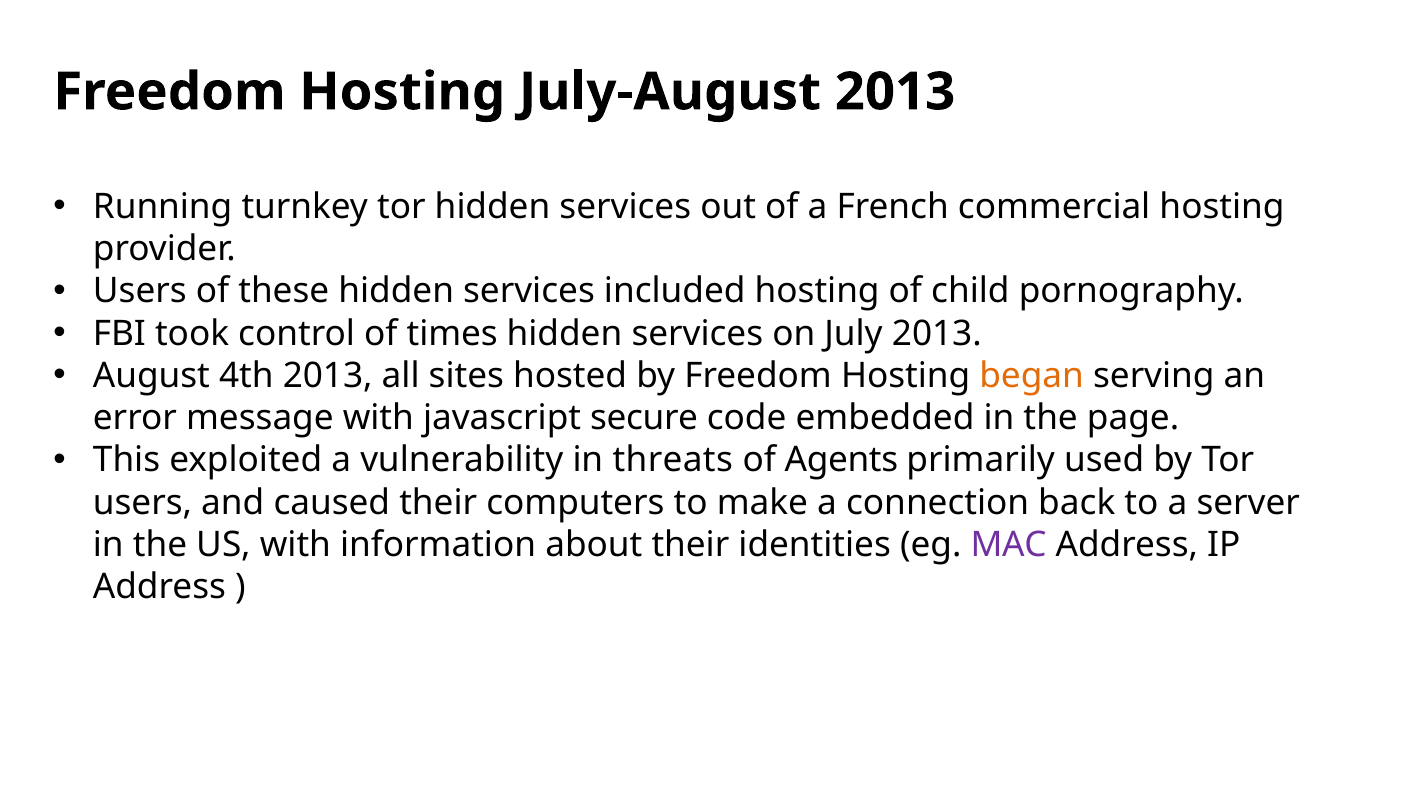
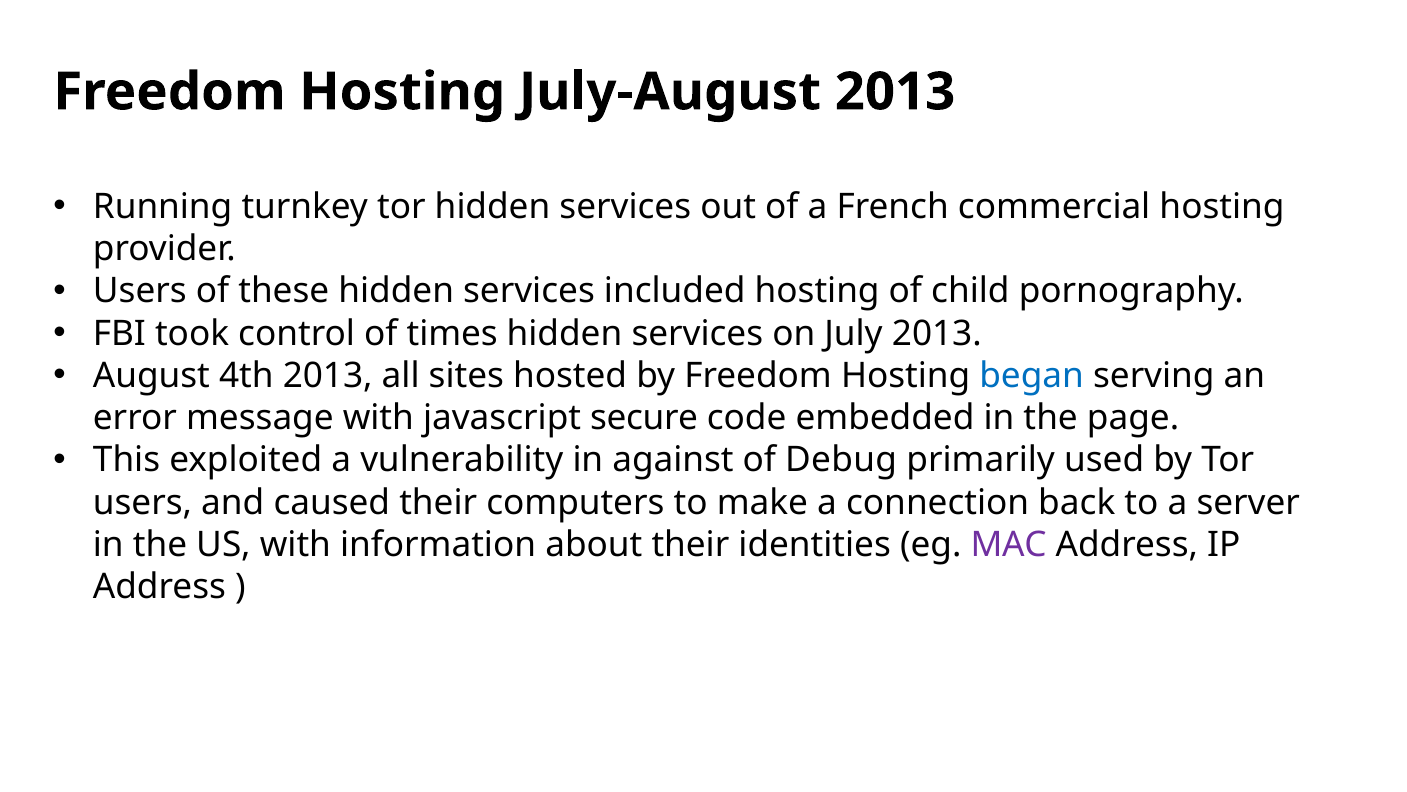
began colour: orange -> blue (1032, 376)
threats: threats -> against (673, 460)
Agents: Agents -> Debug (841, 460)
